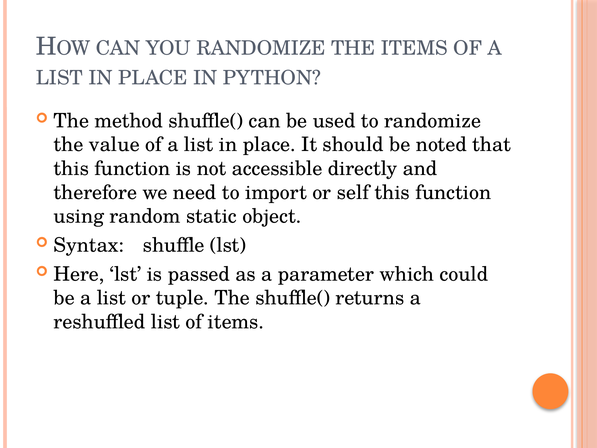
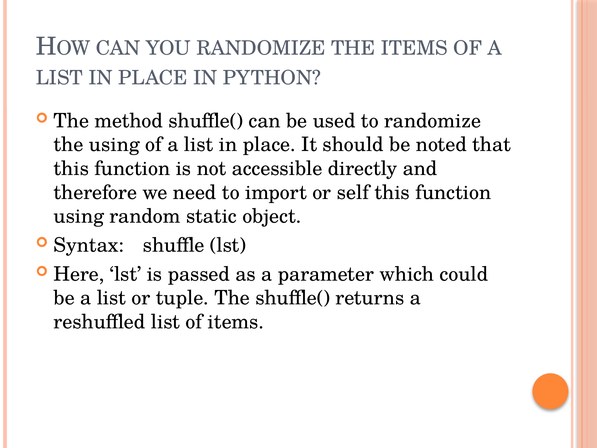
the value: value -> using (114, 145)
